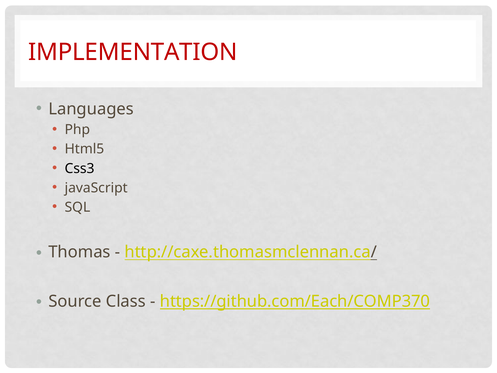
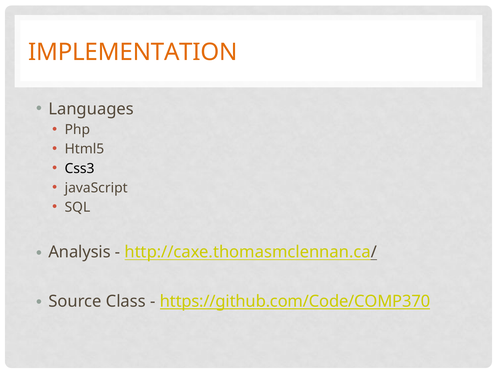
IMPLEMENTATION colour: red -> orange (133, 52)
Thomas: Thomas -> Analysis (80, 252)
https://github.com/Each/COMP370: https://github.com/Each/COMP370 -> https://github.com/Code/COMP370 (295, 301)
